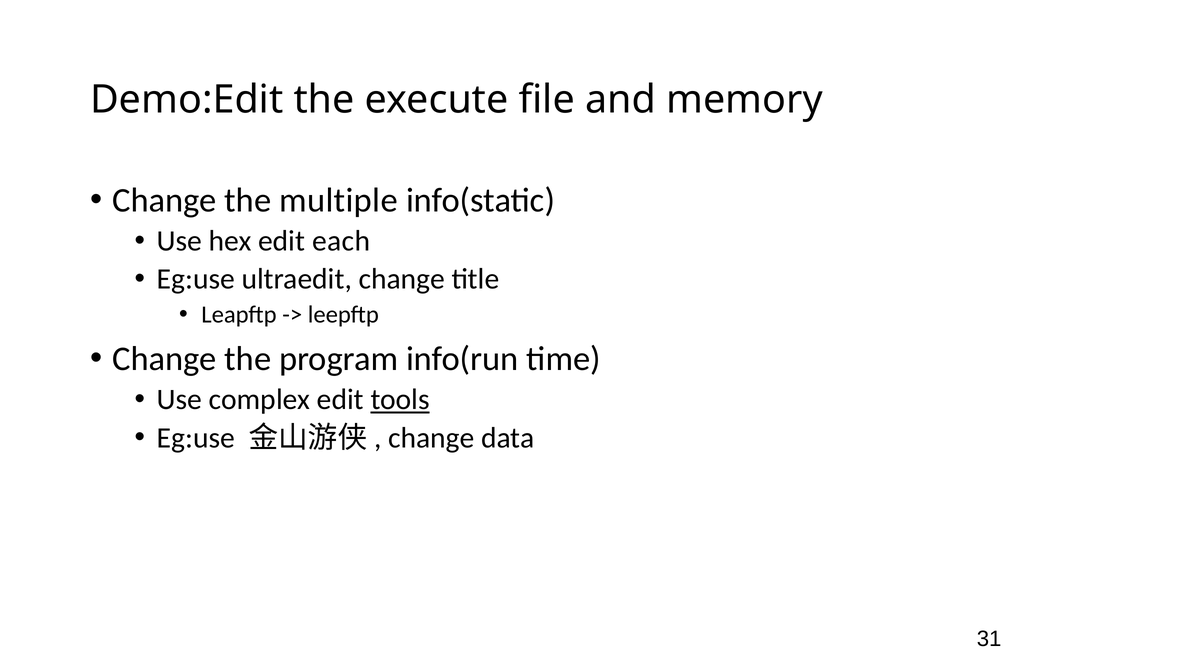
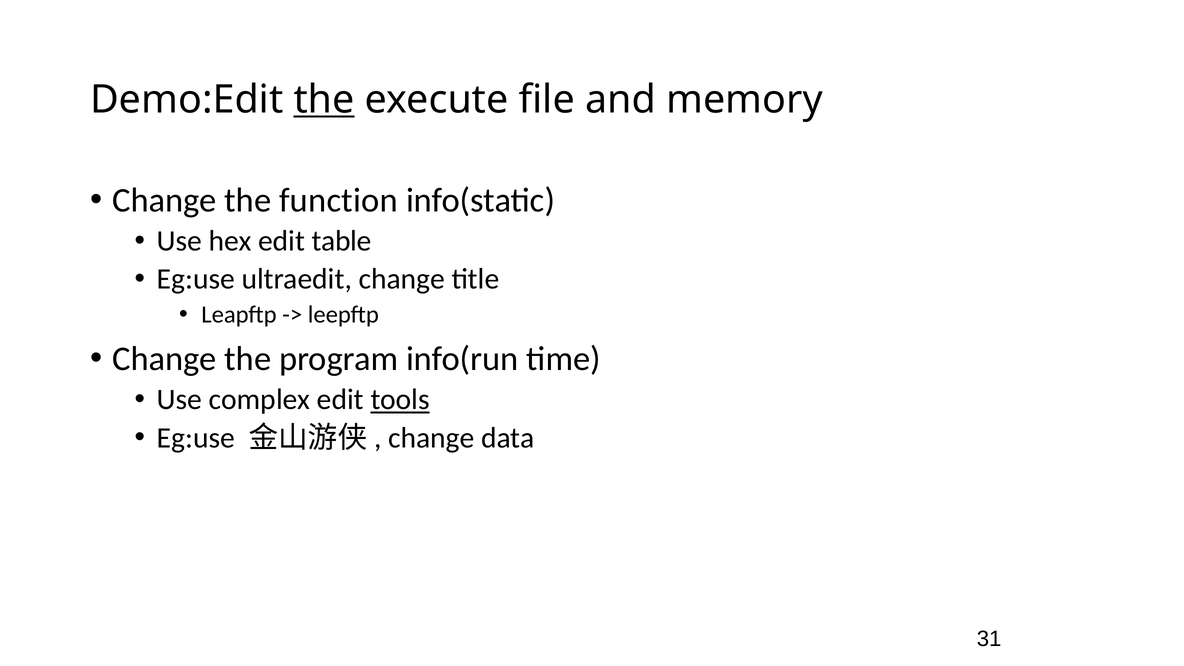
the underline: none -> present (324, 100)
multiple: multiple -> function (339, 200)
each: each -> table (341, 241)
